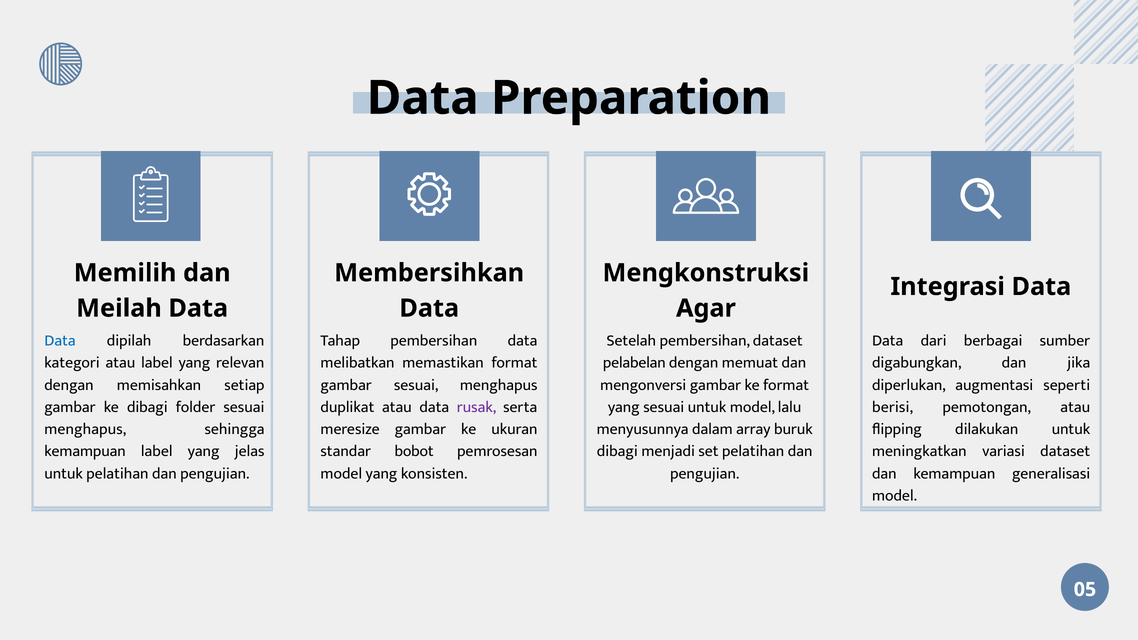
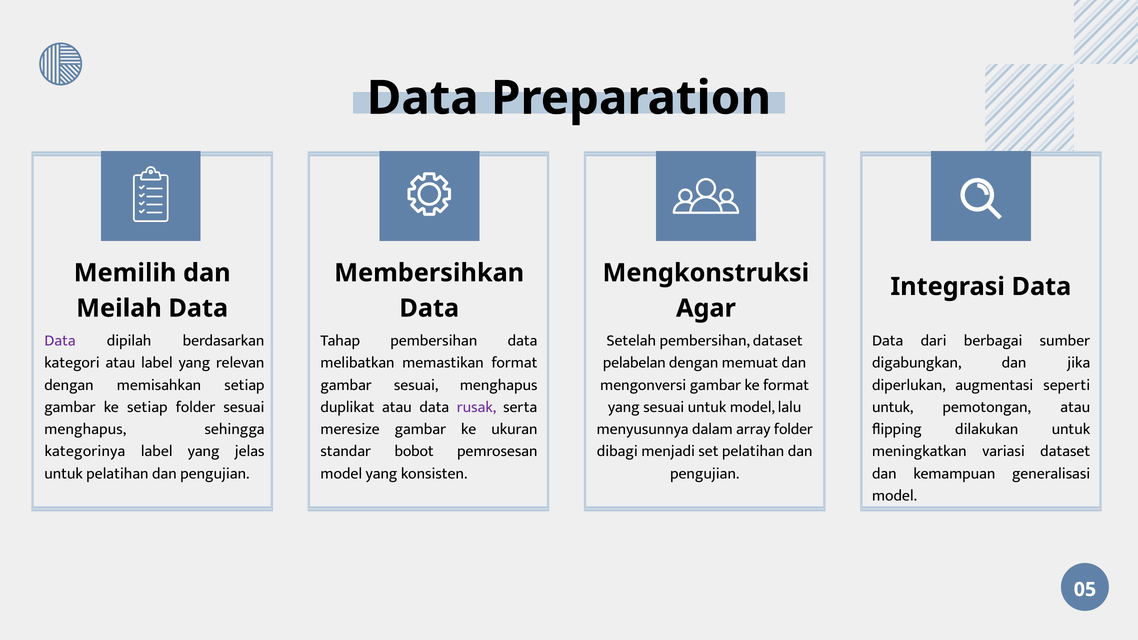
Data colour: blue -> purple (60, 341)
ke dibagi: dibagi -> setiap (147, 407)
berisi: berisi -> untuk (893, 407)
array buruk: buruk -> folder (793, 429)
kemampuan: kemampuan -> kategorinya (85, 451)
